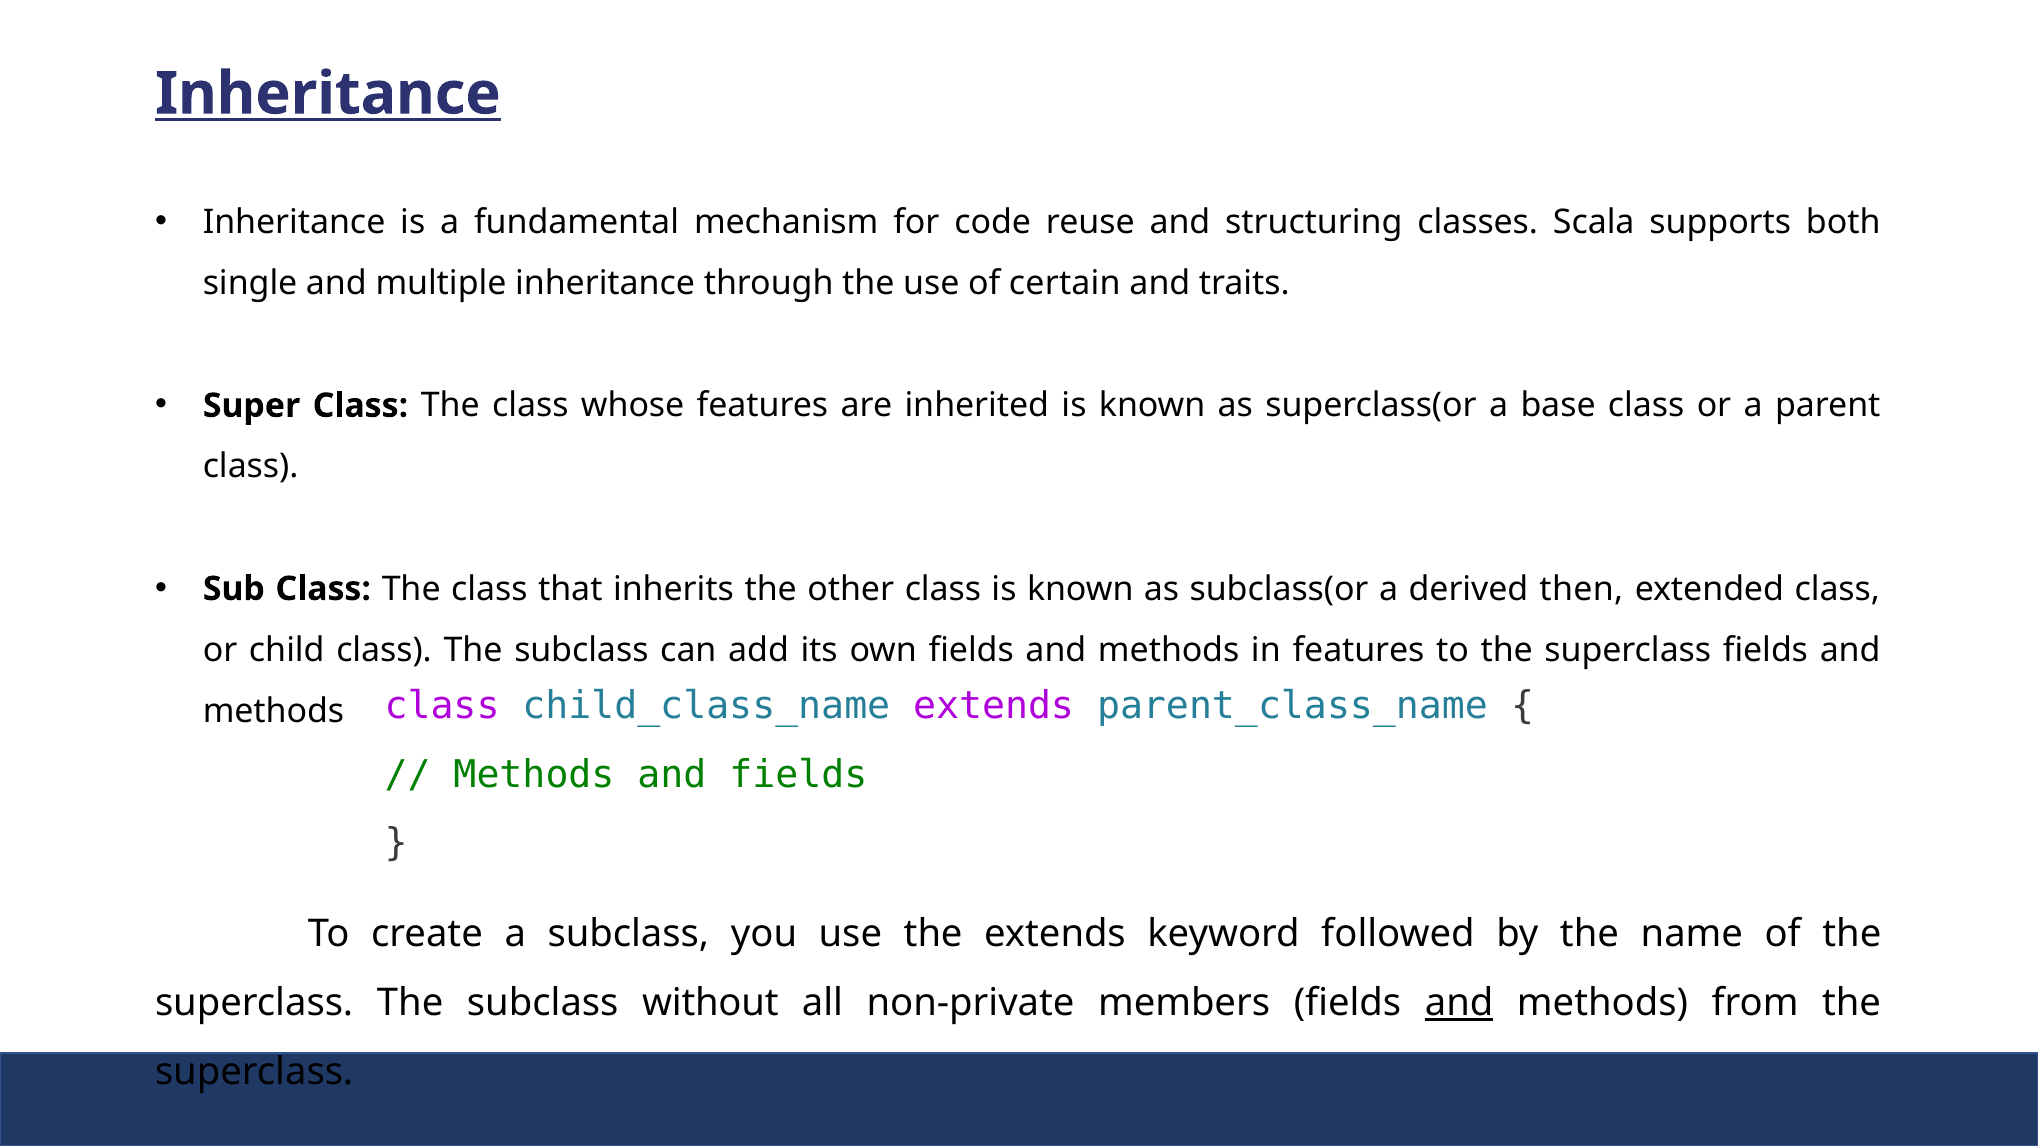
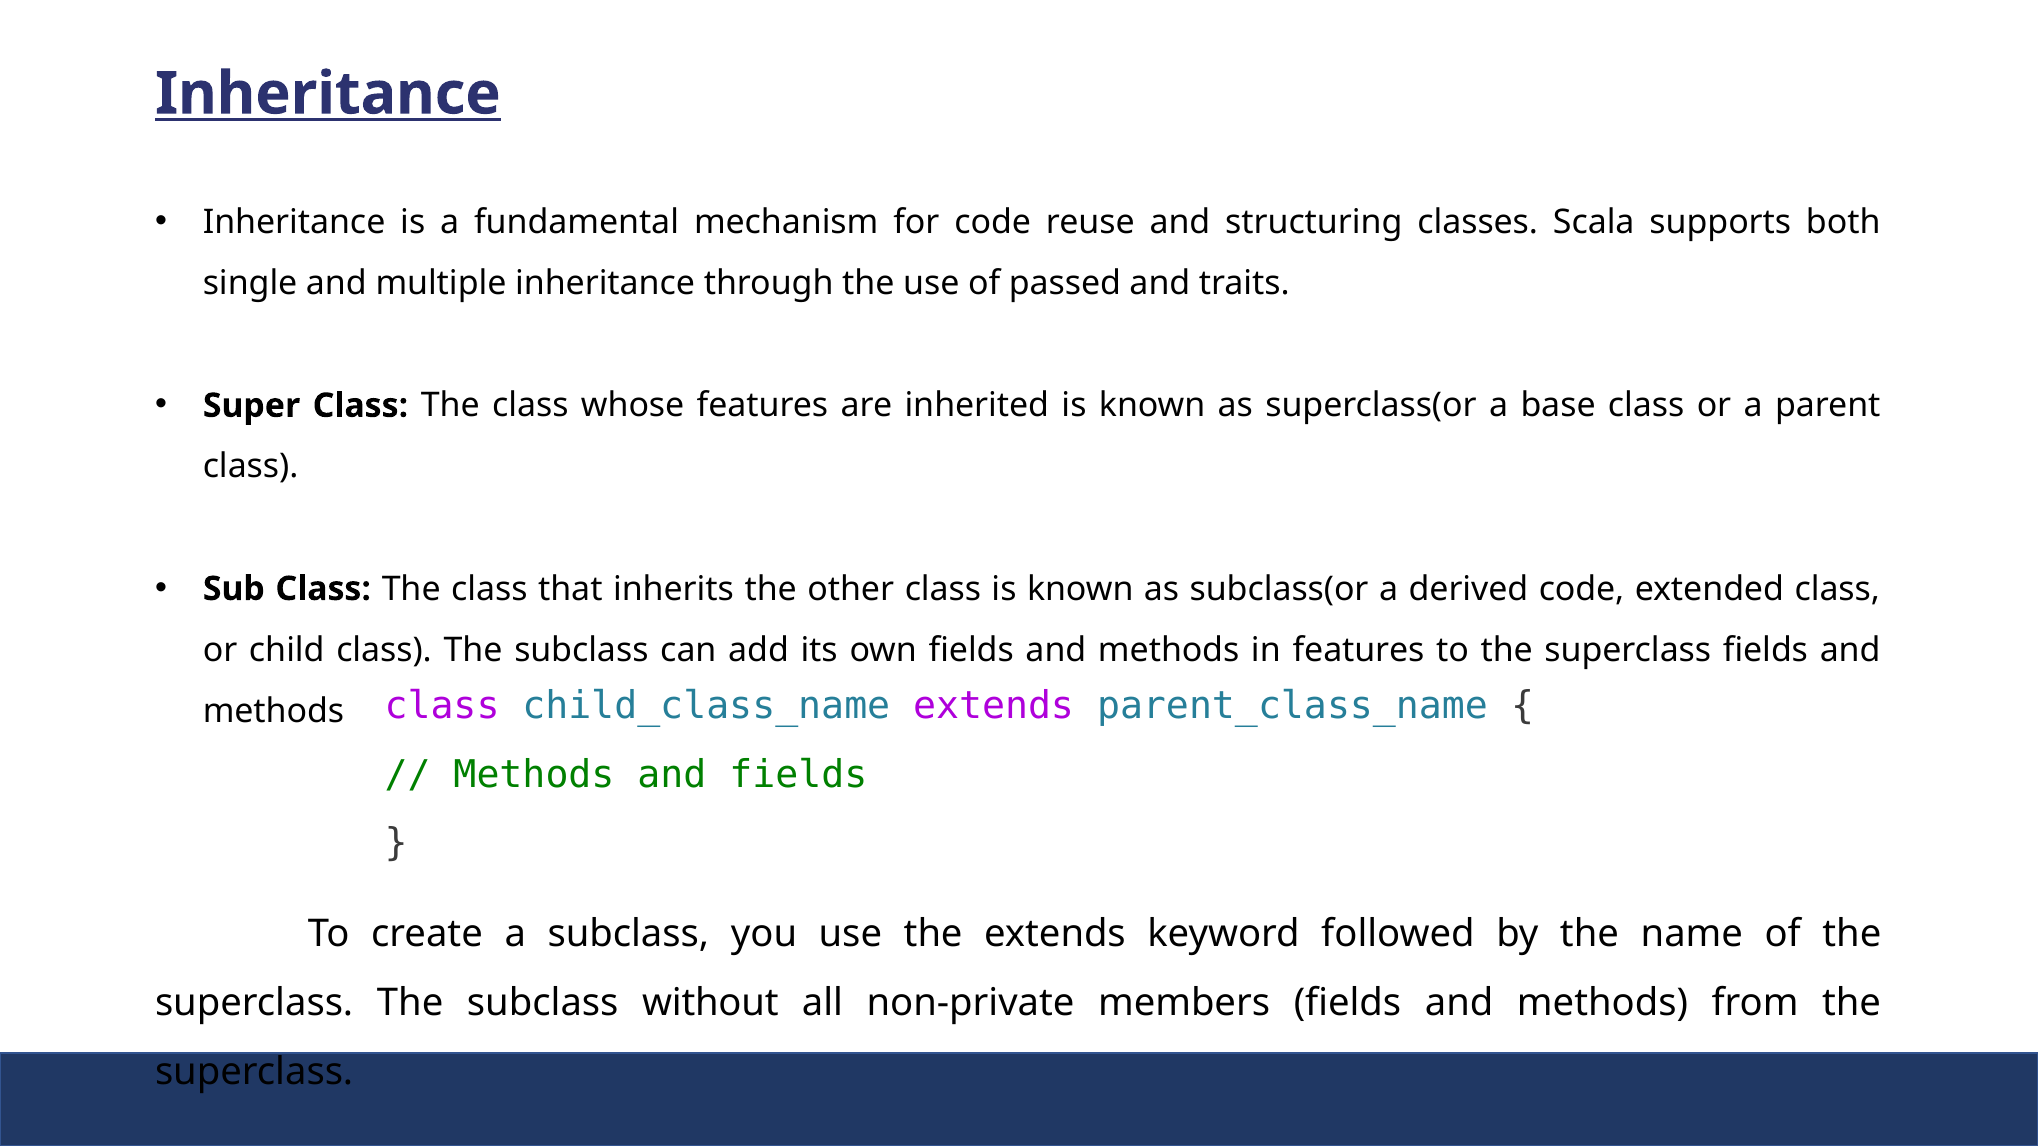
certain: certain -> passed (1065, 284)
derived then: then -> code (1582, 589)
and underline: present -> none (1459, 1003)
